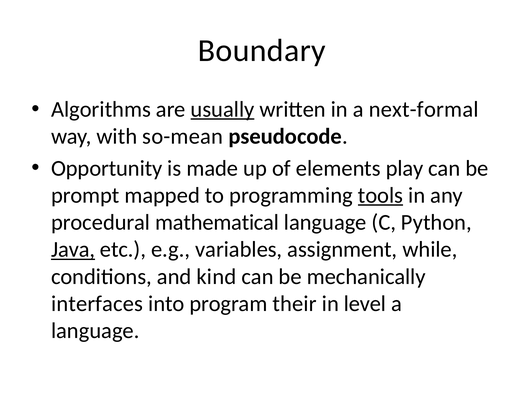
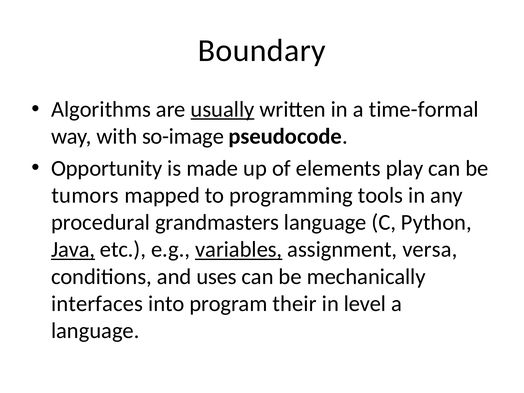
next-formal: next-formal -> time-formal (424, 109)
so-mean: so-mean -> so-image (183, 137)
prompt: prompt -> tumors (85, 195)
tools underline: present -> none (381, 195)
mathematical: mathematical -> grandmasters (217, 222)
variables underline: none -> present (239, 250)
while: while -> versa (430, 250)
kind: kind -> uses (217, 277)
